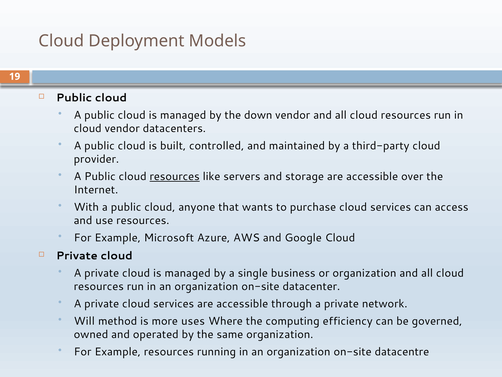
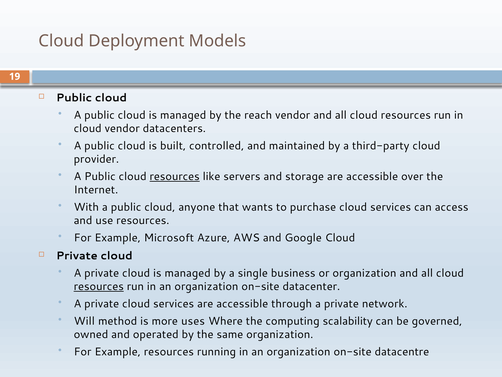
down: down -> reach (258, 115)
resources underline: none -> present (99, 286)
efficiency: efficiency -> scalability (348, 321)
